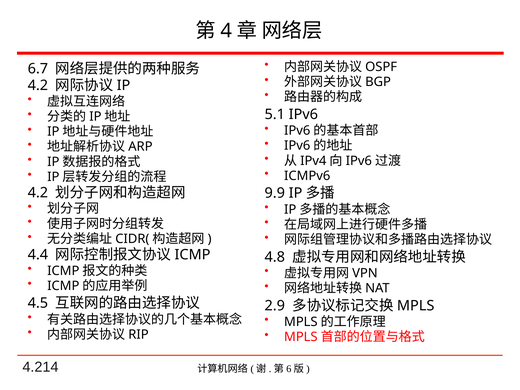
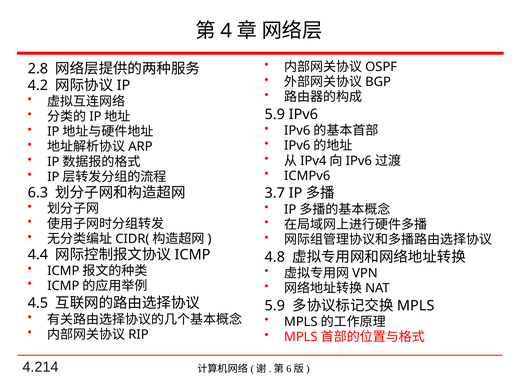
6.7: 6.7 -> 2.8 (38, 69)
5.1: 5.1 -> 5.9 (275, 114)
4.2: 4.2 -> 6.3 (38, 193)
9.9: 9.9 -> 3.7 (275, 193)
2.9: 2.9 -> 5.9 (275, 306)
